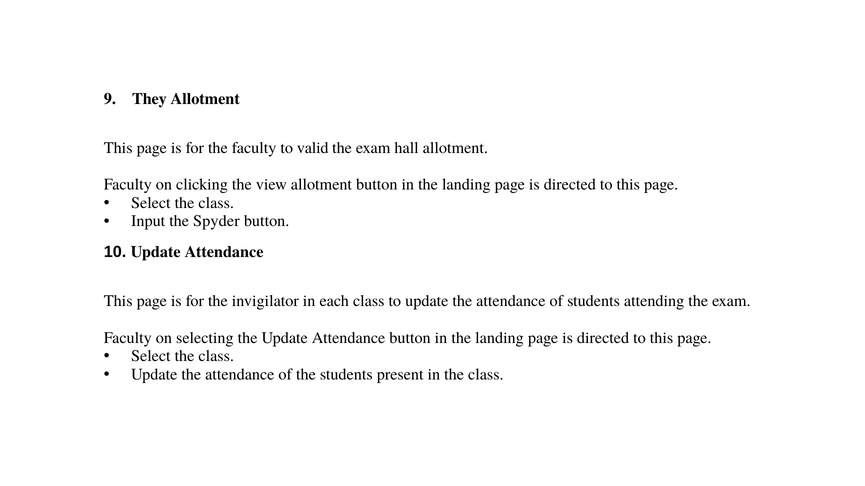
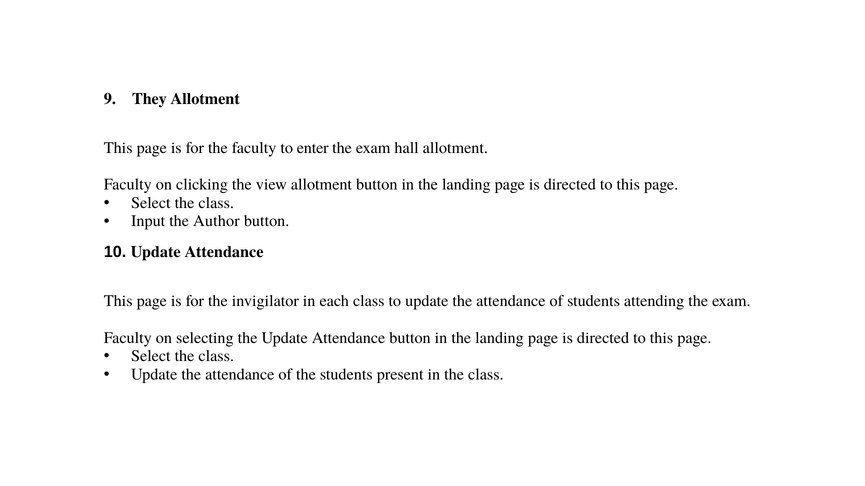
valid: valid -> enter (313, 148)
Spyder: Spyder -> Author (216, 221)
